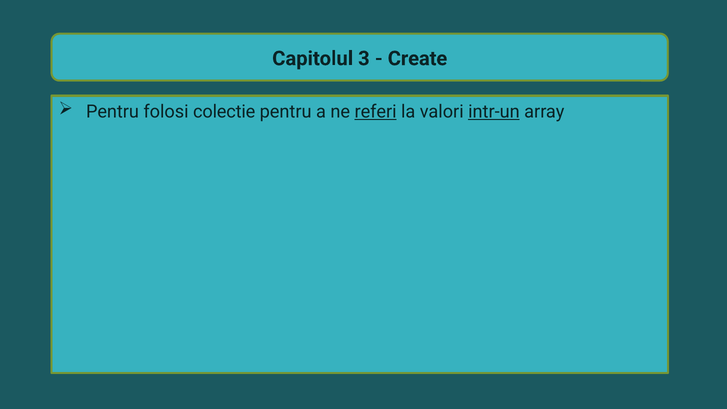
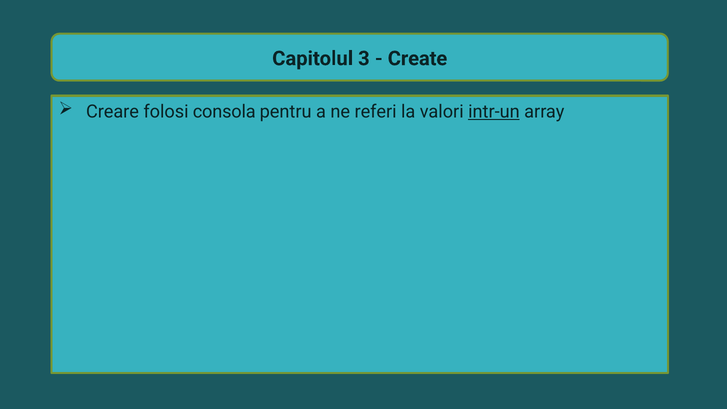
Pentru: Pentru -> Creare (112, 111)
colectie: colectie -> consola (224, 111)
referi underline: present -> none (376, 111)
